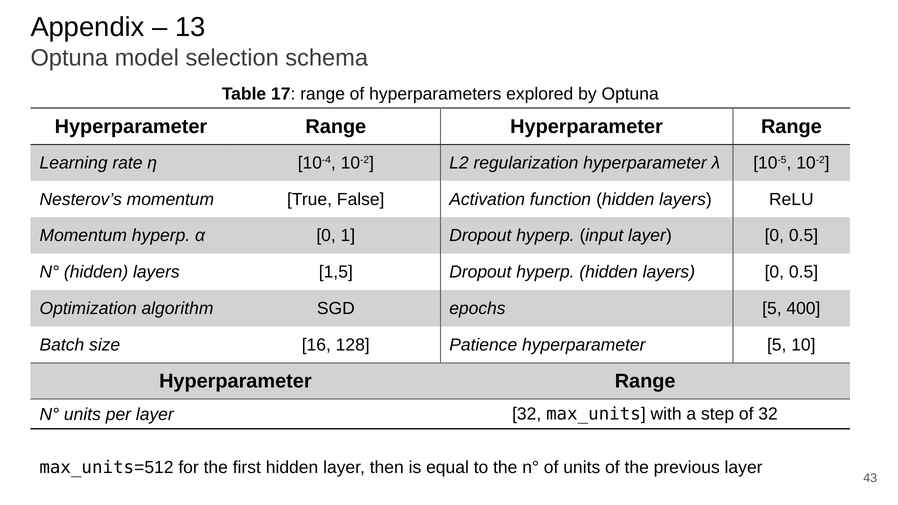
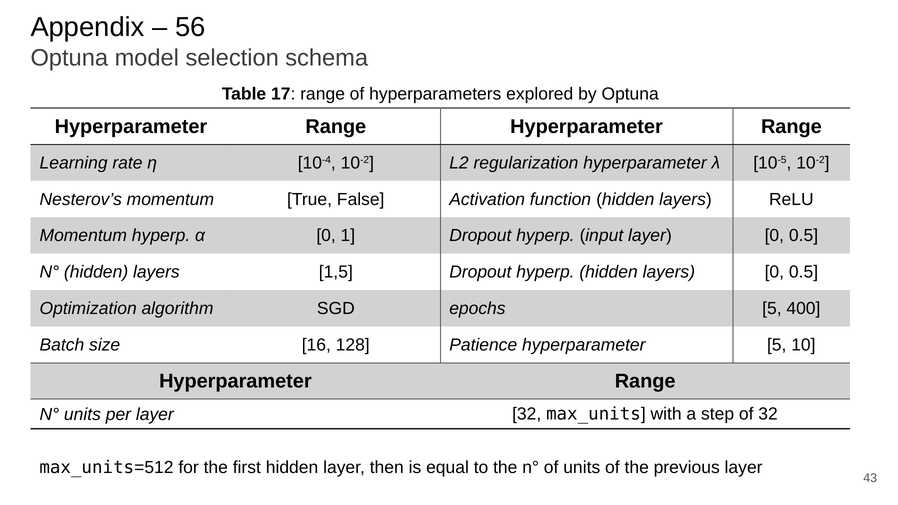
13: 13 -> 56 (190, 27)
